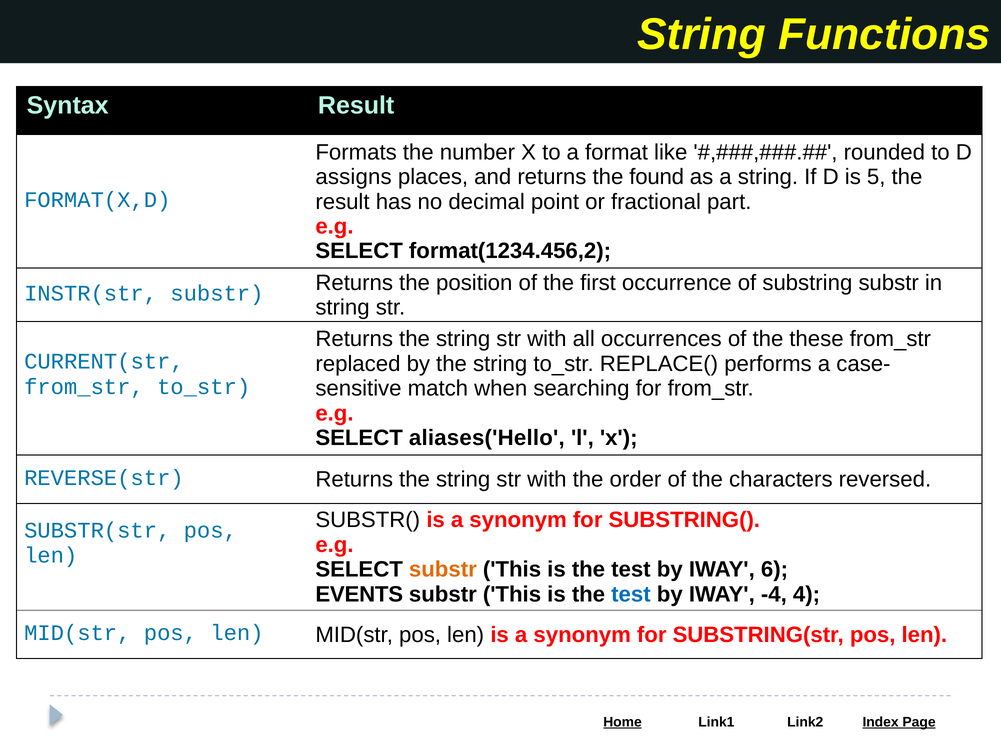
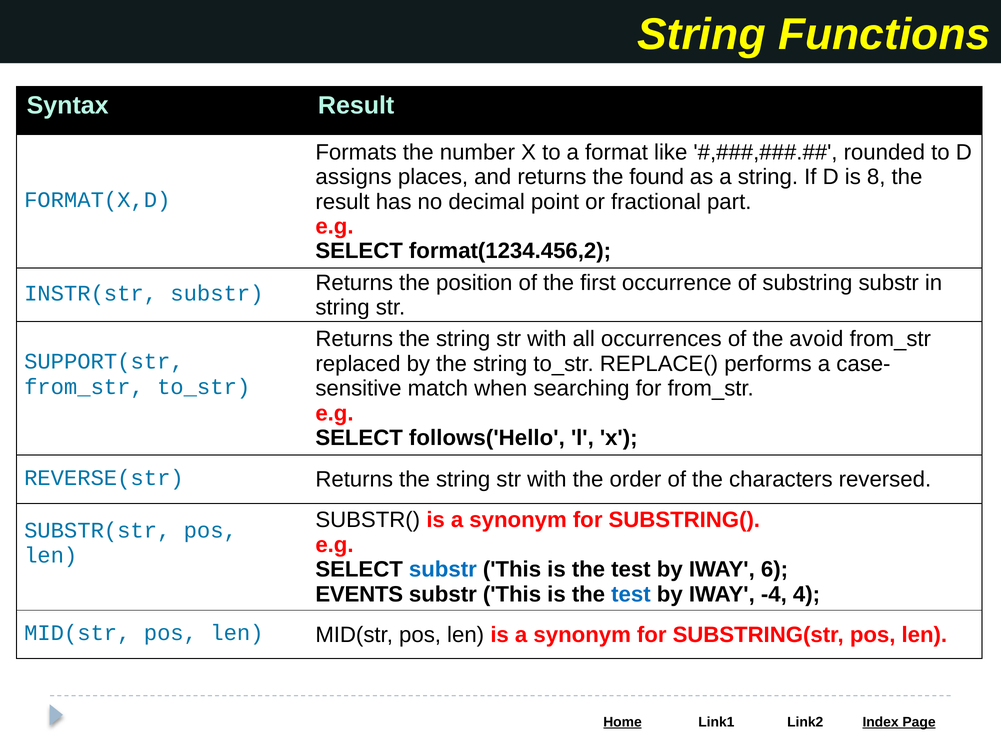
5: 5 -> 8 (876, 177)
these: these -> avoid (816, 339)
CURRENT(str: CURRENT(str -> SUPPORT(str (104, 362)
aliases('Hello: aliases('Hello -> follows('Hello (487, 438)
substr colour: orange -> blue (443, 569)
